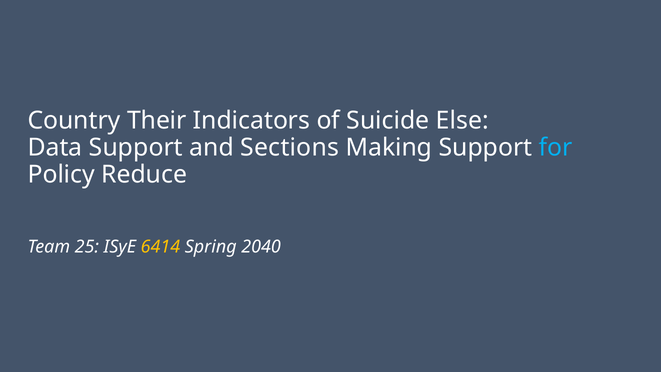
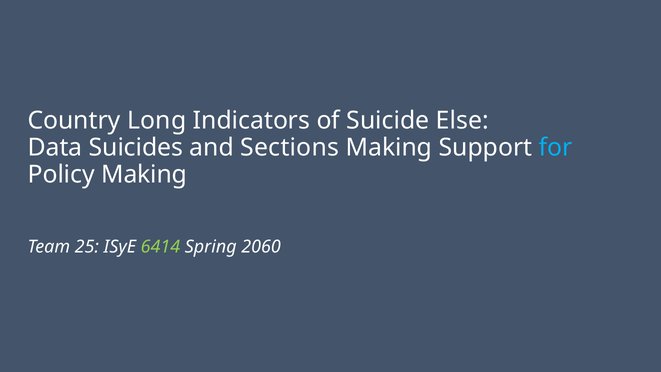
Their: Their -> Long (157, 121)
Data Support: Support -> Suicides (136, 147)
Policy Reduce: Reduce -> Making (144, 174)
6414 colour: yellow -> light green (160, 247)
2040: 2040 -> 2060 (261, 247)
